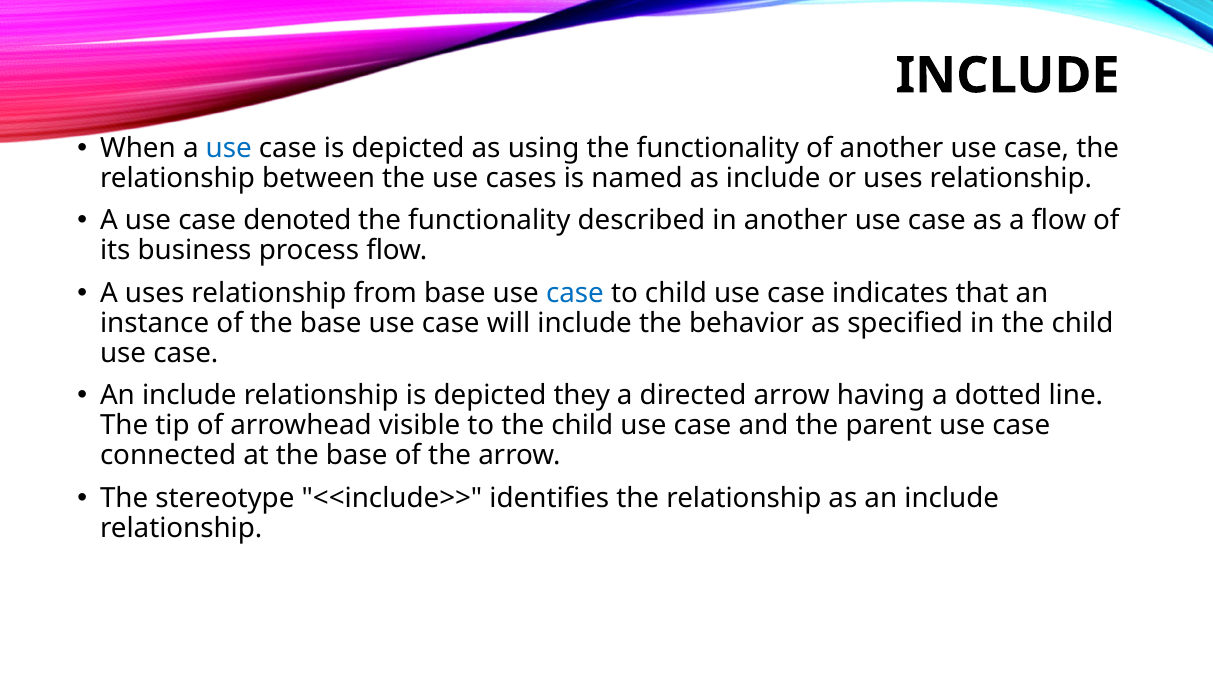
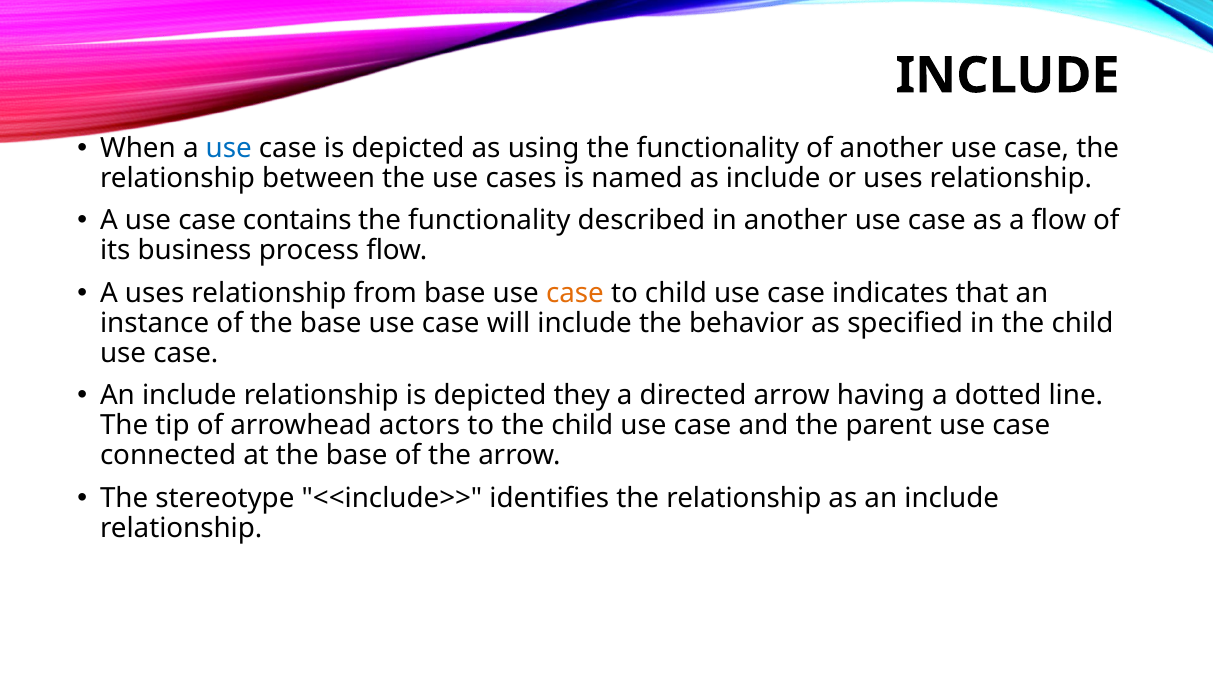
denoted: denoted -> contains (297, 221)
case colour: blue -> orange (575, 293)
visible: visible -> actors (420, 426)
